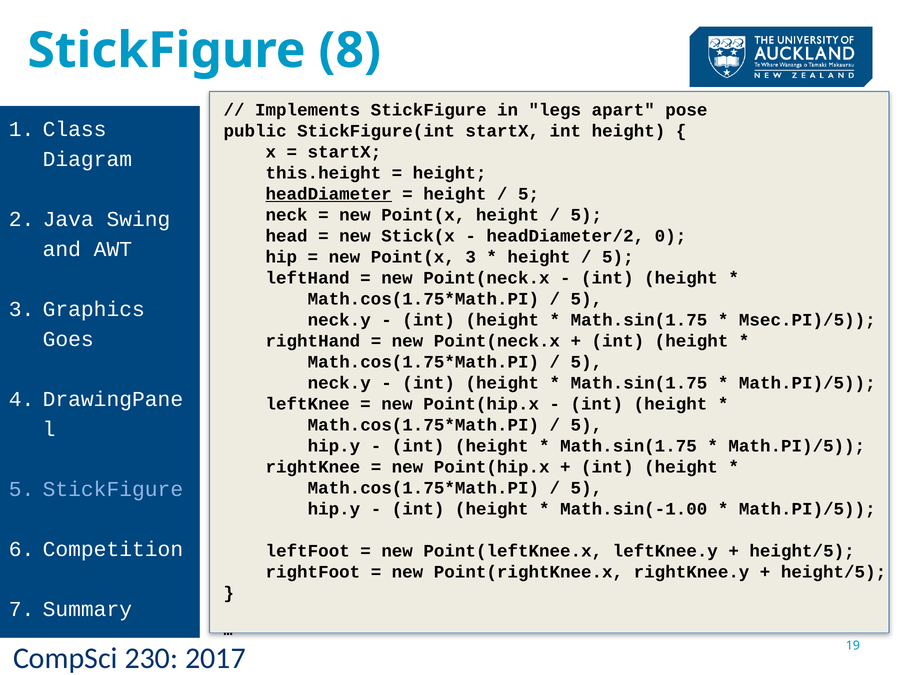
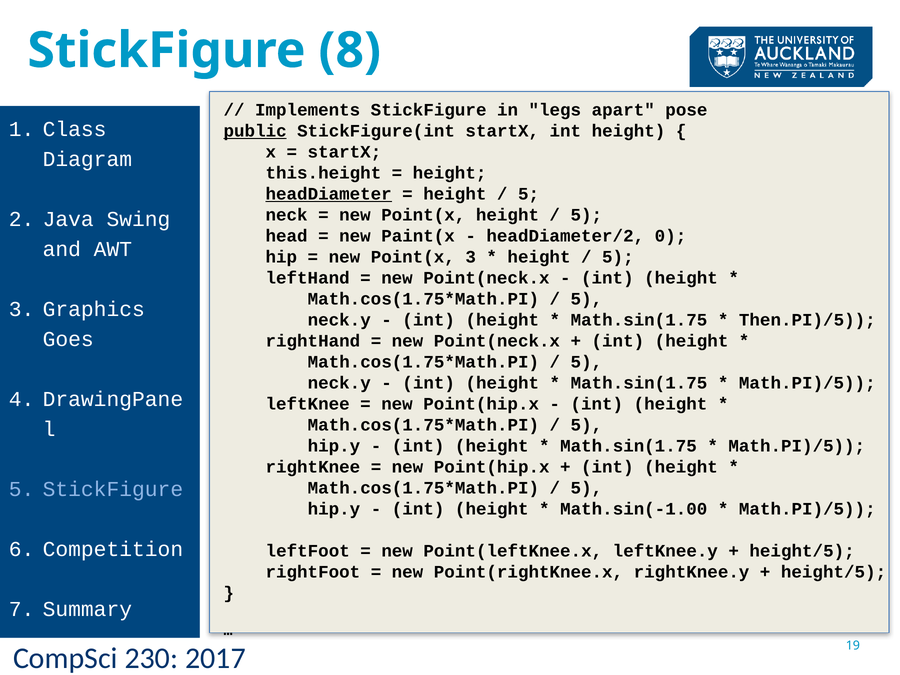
public underline: none -> present (255, 131)
Stick(x: Stick(x -> Paint(x (418, 236)
Msec.PI)/5: Msec.PI)/5 -> Then.PI)/5 (807, 320)
